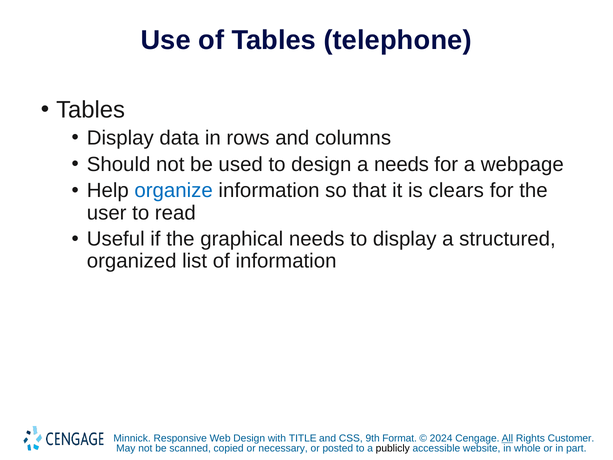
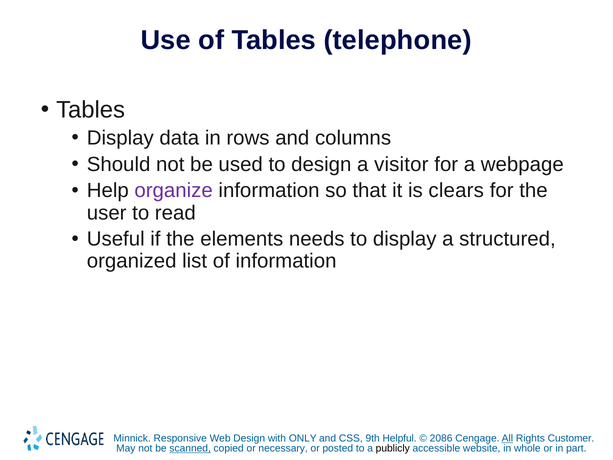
a needs: needs -> visitor (401, 164)
organize colour: blue -> purple (174, 191)
graphical: graphical -> elements (242, 239)
TITLE: TITLE -> ONLY (303, 438)
Format: Format -> Helpful (400, 438)
2024: 2024 -> 2086 (441, 438)
scanned underline: none -> present (190, 448)
